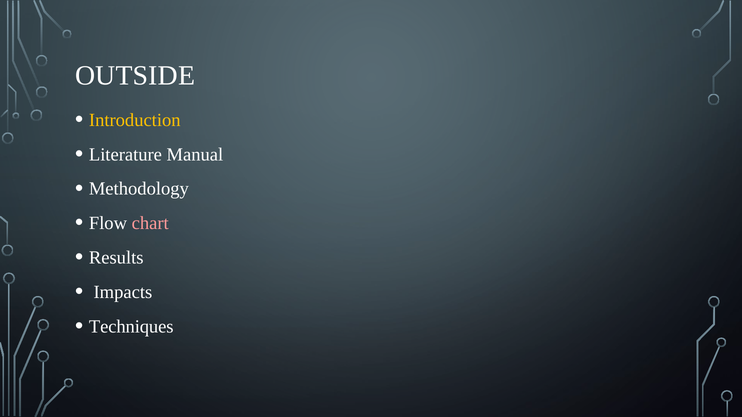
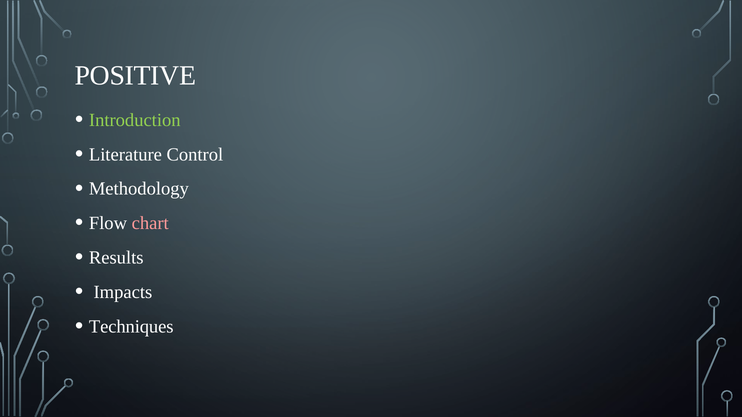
OUTSIDE: OUTSIDE -> POSITIVE (135, 76)
Introduction colour: yellow -> light green (135, 120)
Manual: Manual -> Control (195, 155)
